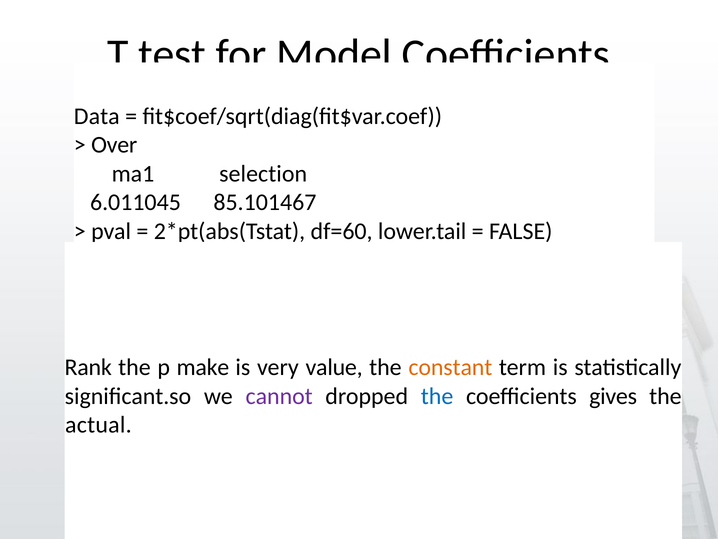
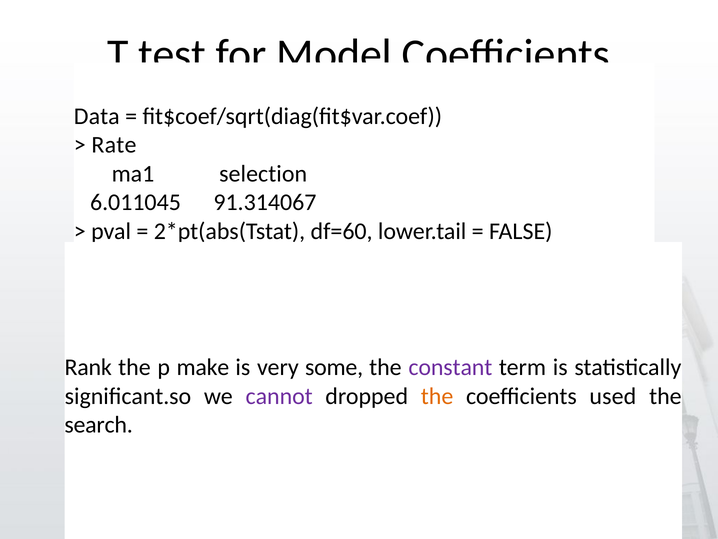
Over: Over -> Rate (114, 145)
85.101467: 85.101467 -> 91.314067 (265, 202)
value: value -> some (334, 367)
constant colour: orange -> purple (450, 367)
the colour: blue -> orange (437, 396)
gives: gives -> used (613, 396)
actual: actual -> search (99, 425)
